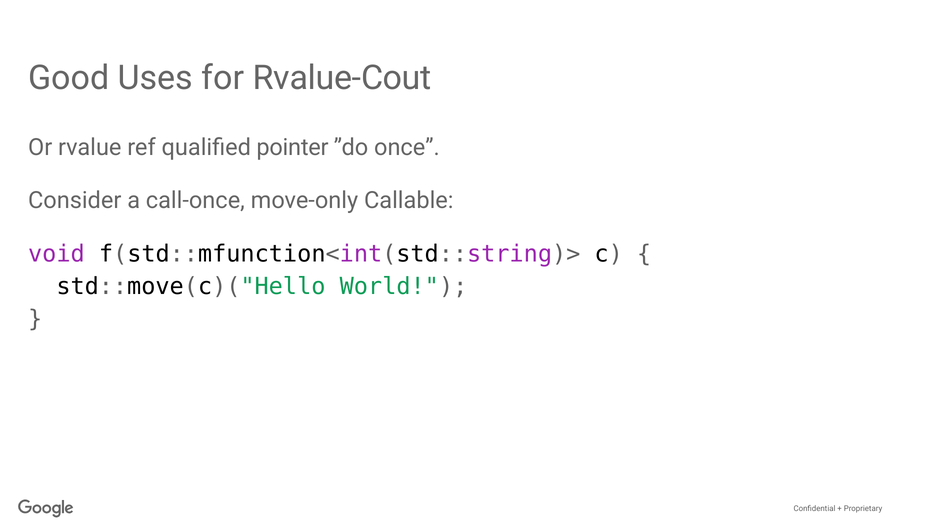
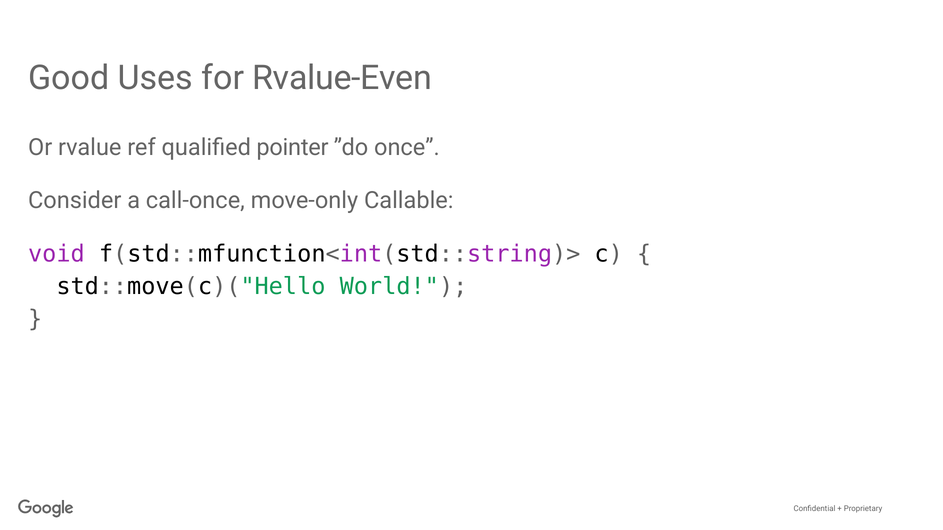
Rvalue-Cout: Rvalue-Cout -> Rvalue-Even (342, 78)
